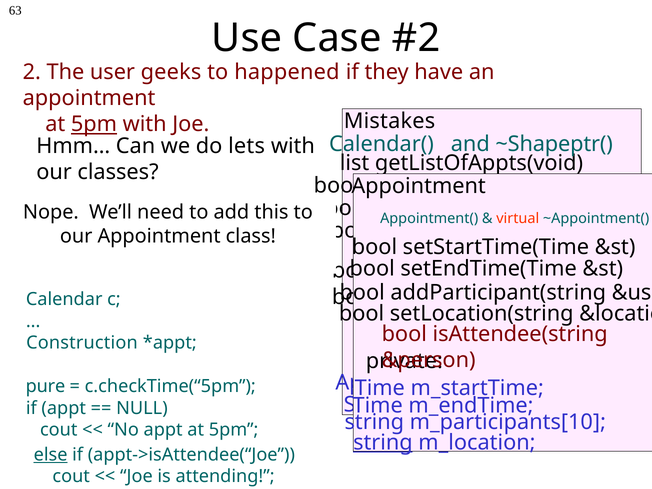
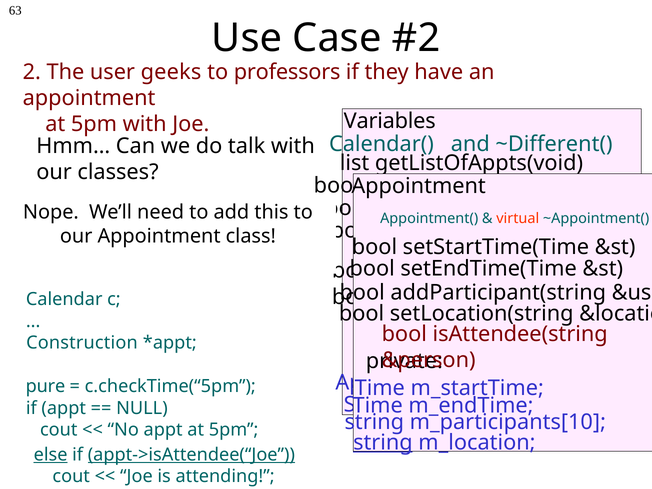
happened: happened -> professors (287, 72)
Mistakes: Mistakes -> Variables (390, 121)
5pm underline: present -> none (94, 124)
~Shapeptr(: ~Shapeptr( -> ~Different( (554, 144)
lets: lets -> talk (247, 146)
appt->isAttendee(“Joe underline: none -> present (191, 455)
